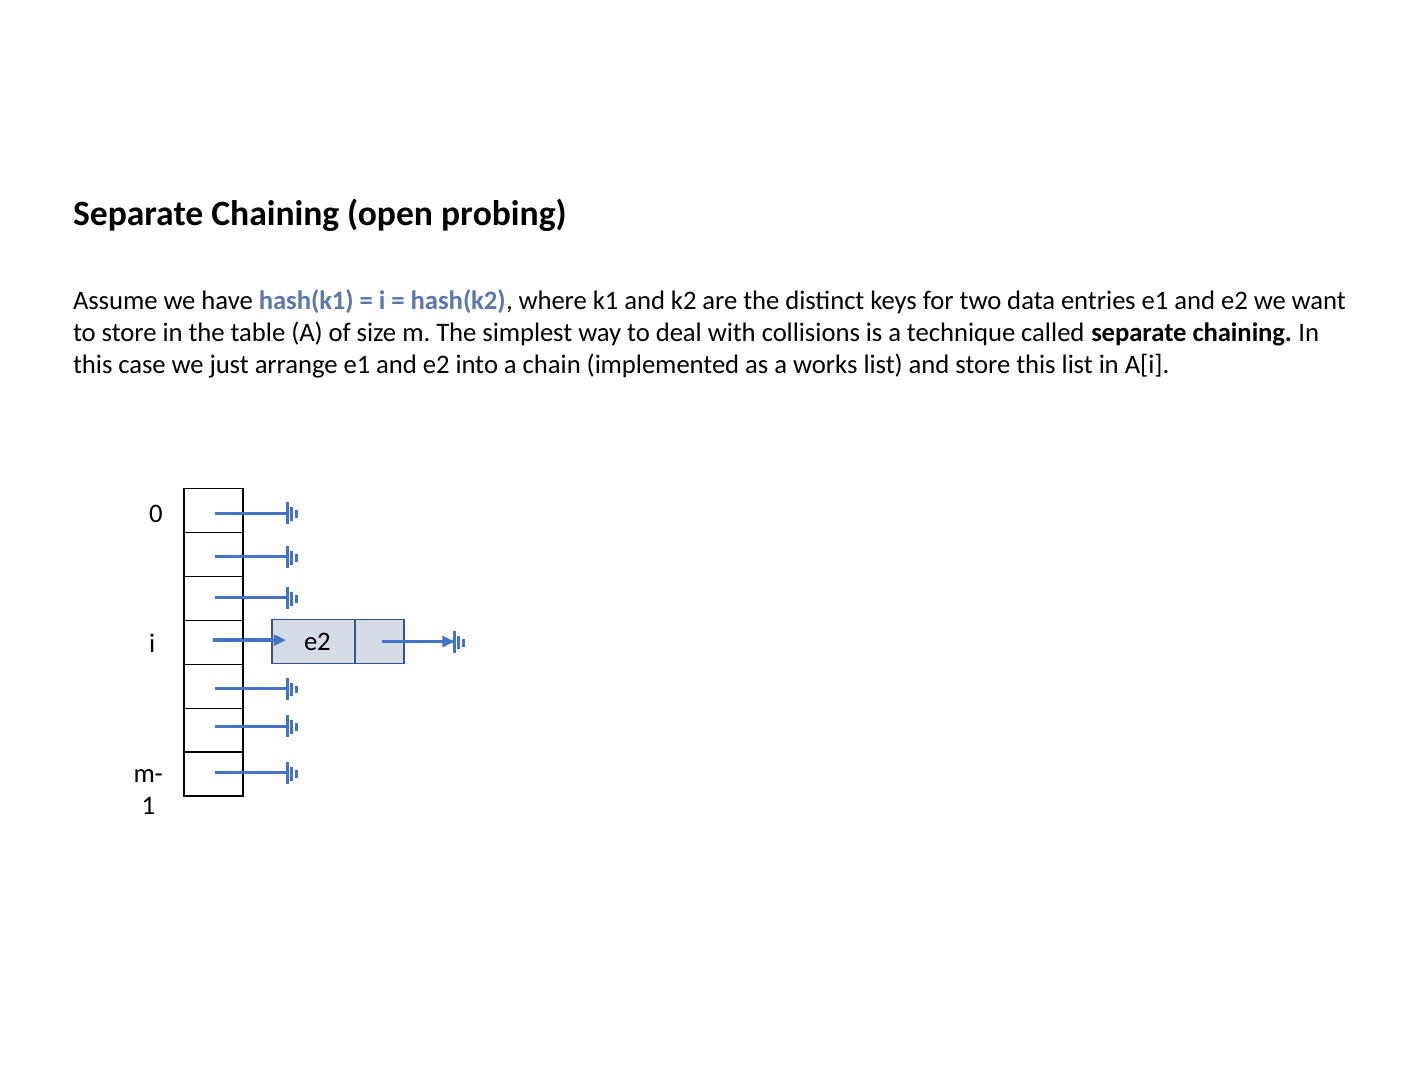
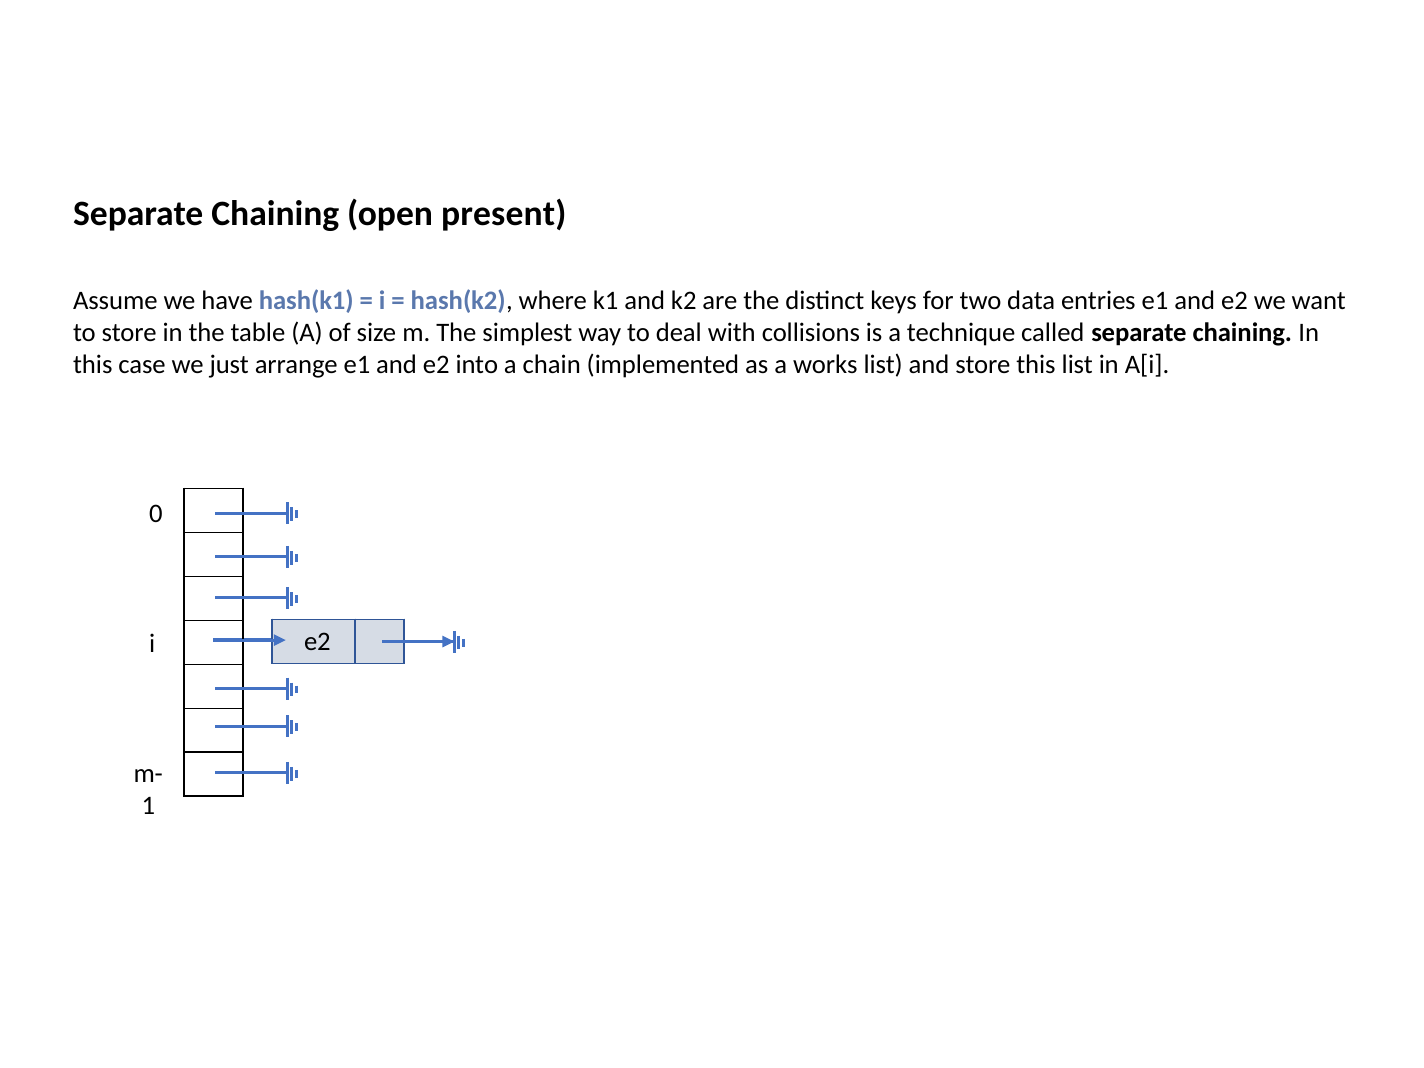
probing: probing -> present (504, 214)
